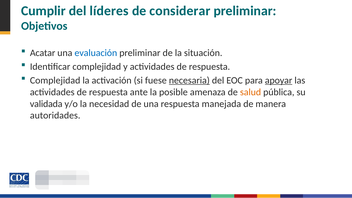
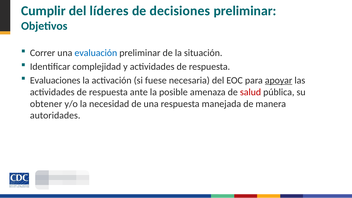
considerar: considerar -> decisiones (180, 11)
Acatar: Acatar -> Correr (43, 53)
Complejidad: Complejidad -> Evaluaciones (55, 80)
necesaria underline: present -> none (189, 80)
salud colour: orange -> red (251, 92)
validada: validada -> obtener (46, 104)
